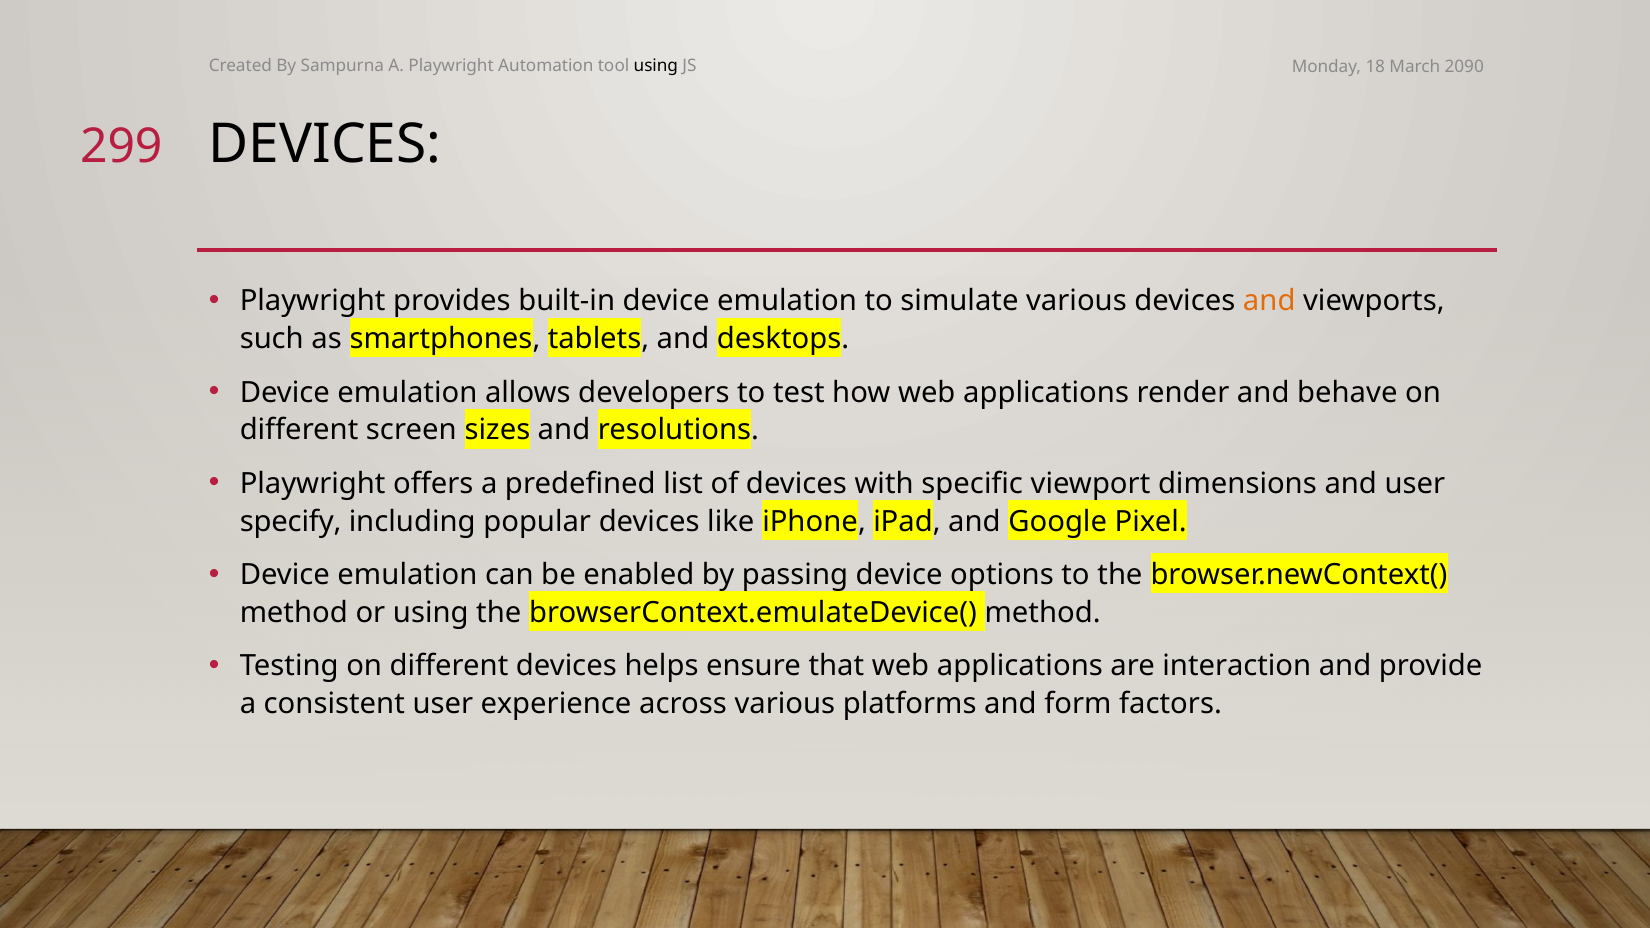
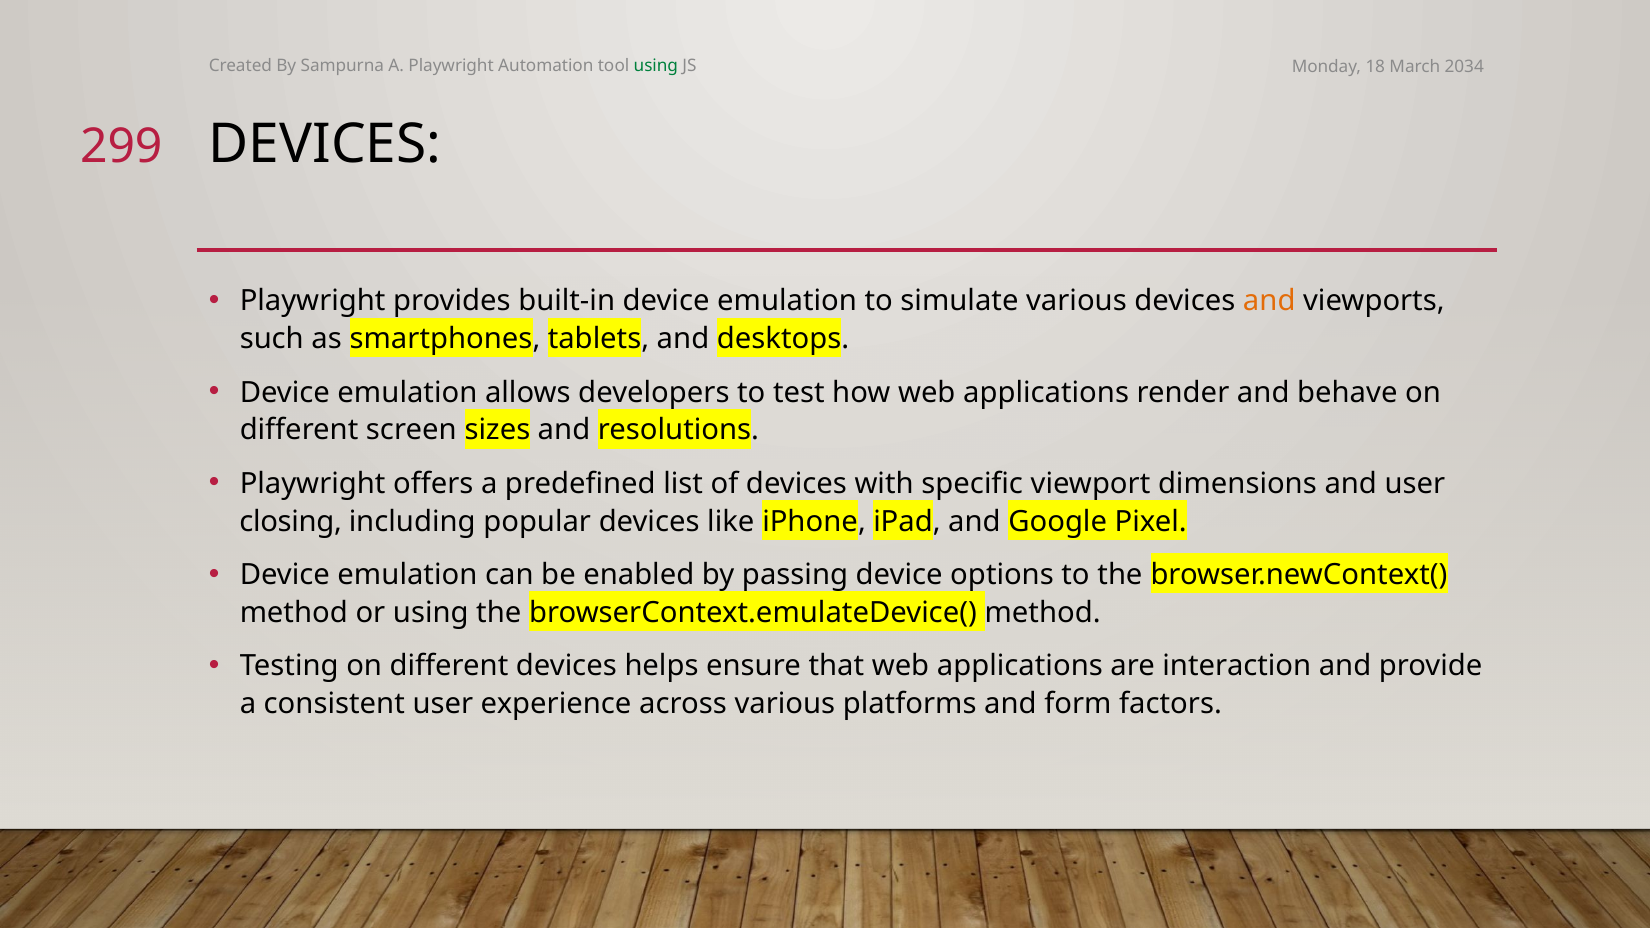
using colour: black -> green (656, 65)
2090: 2090 -> 2034 (1464, 67)
specify: specify -> closing (291, 521)
